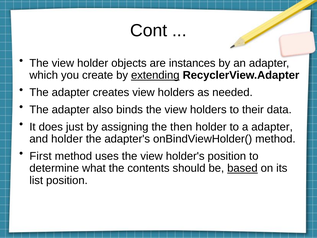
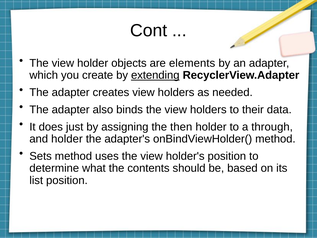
instances: instances -> elements (192, 63)
a adapter: adapter -> through (272, 127)
First: First -> Sets (41, 156)
based underline: present -> none (242, 168)
